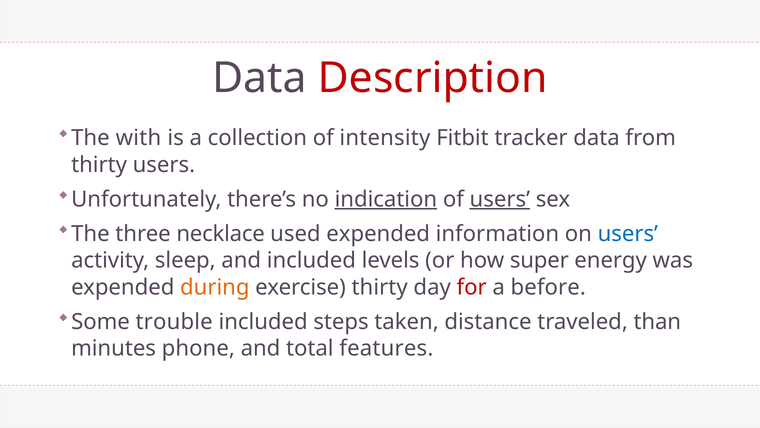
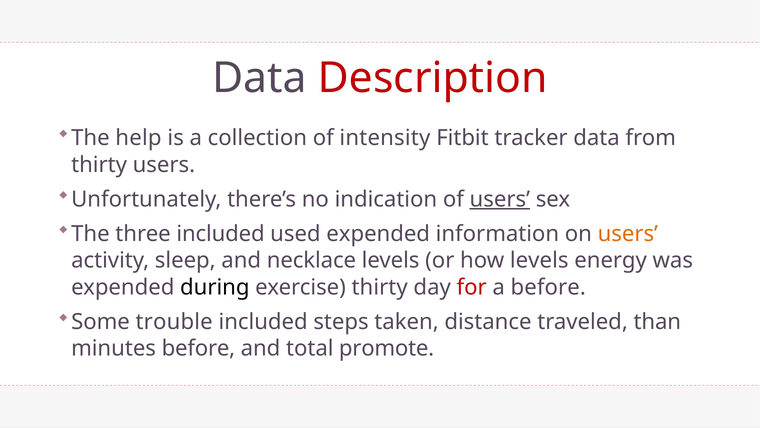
with: with -> help (138, 138)
indication underline: present -> none (386, 199)
three necklace: necklace -> included (221, 234)
users colour: blue -> orange (628, 234)
and included: included -> necklace (311, 260)
how super: super -> levels (539, 260)
during colour: orange -> black (215, 287)
minutes phone: phone -> before (198, 348)
features: features -> promote (387, 348)
